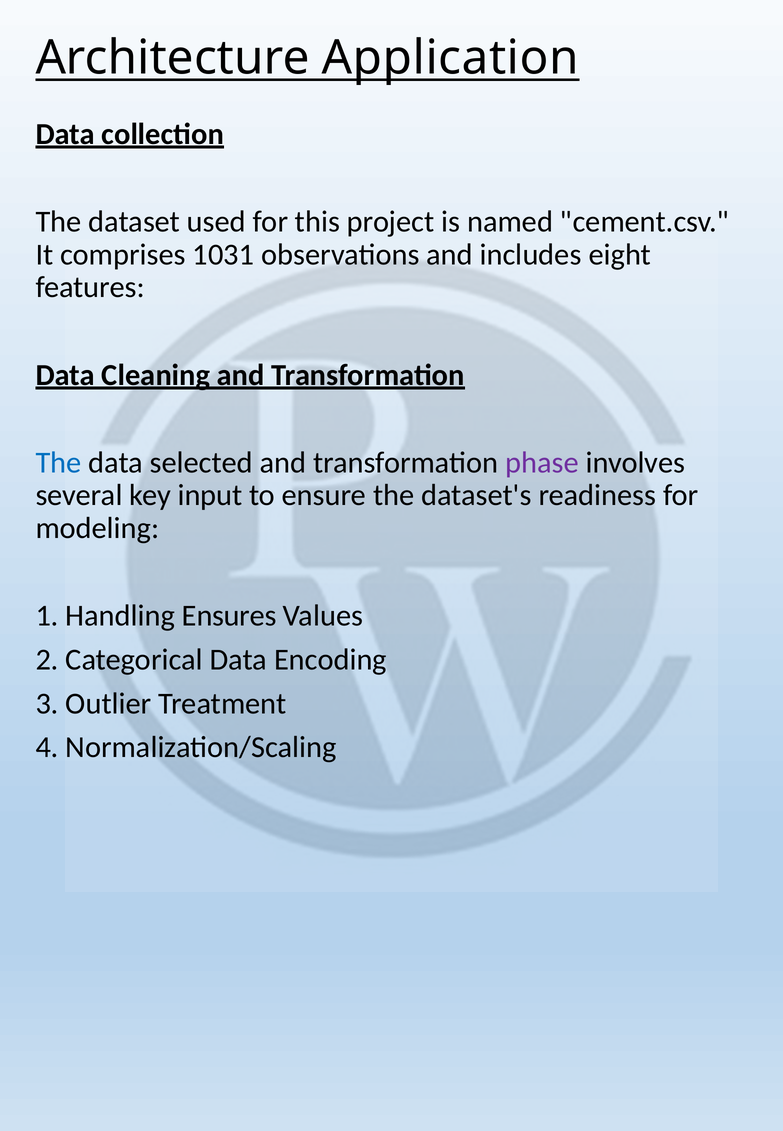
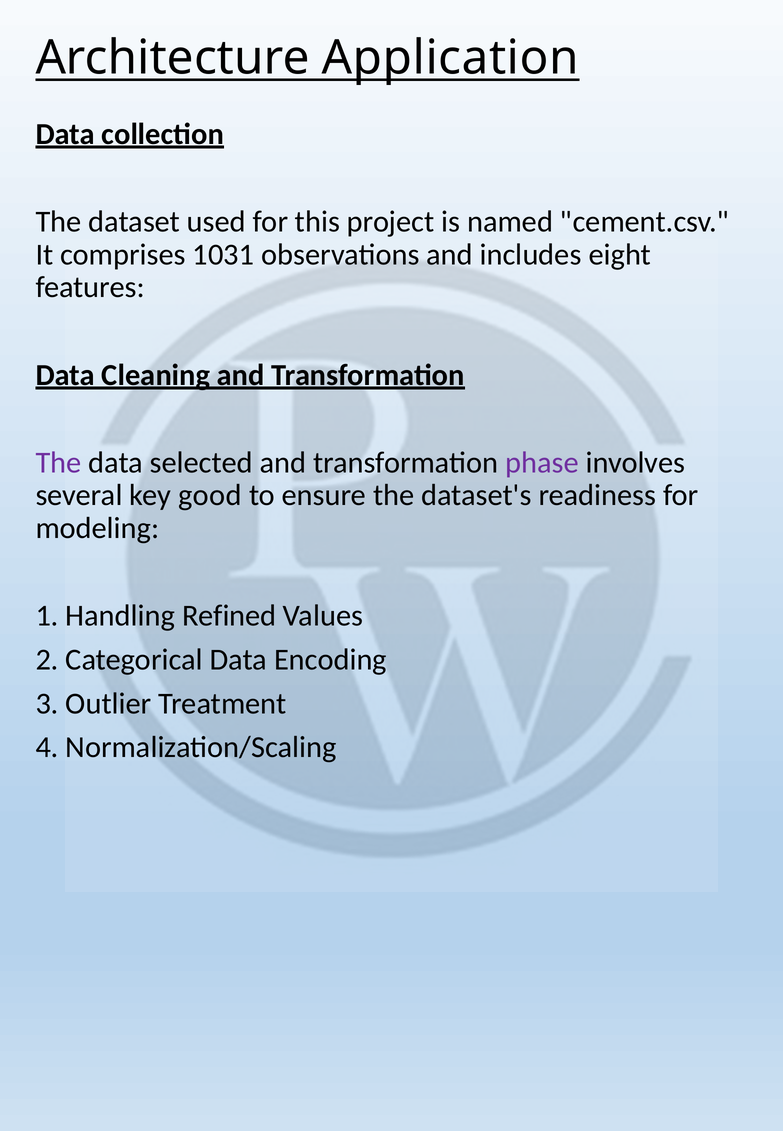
The colour: blue -> purple (58, 462)
input: input -> good (210, 495)
Ensures: Ensures -> Refined (229, 616)
